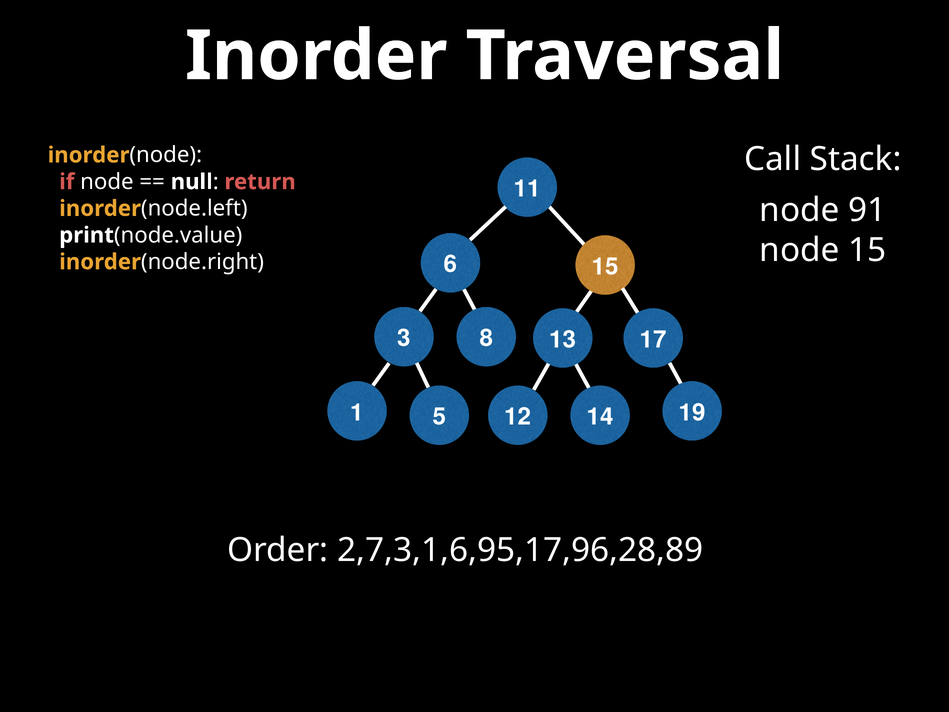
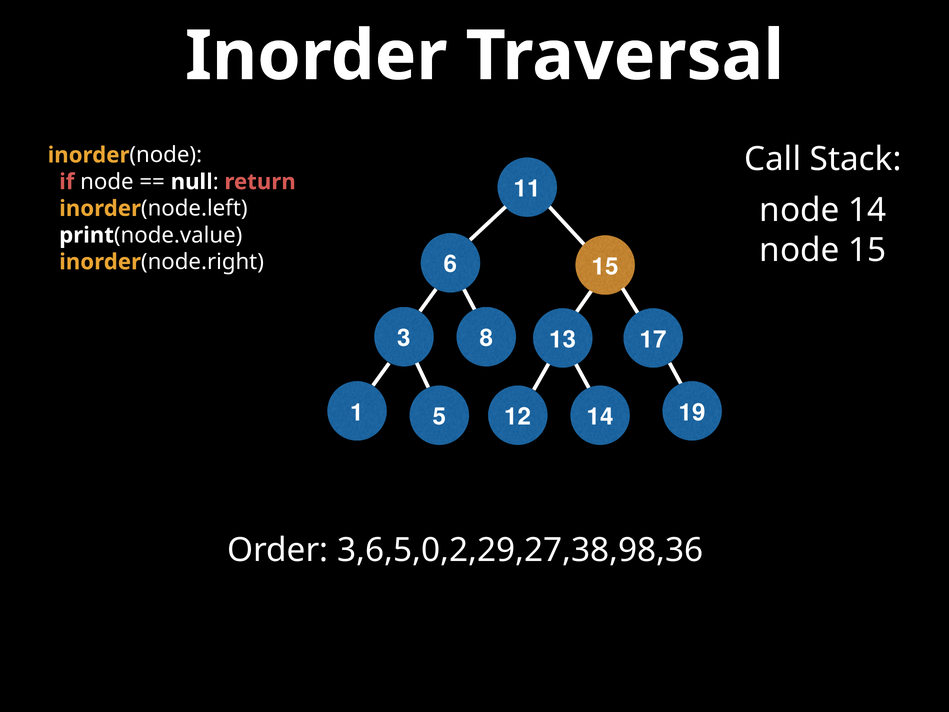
node 91: 91 -> 14 (867, 210)
2,7,3,1,6,95,17,96,28,89: 2,7,3,1,6,95,17,96,28,89 -> 3,6,5,0,2,29,27,38,98,36 (520, 550)
